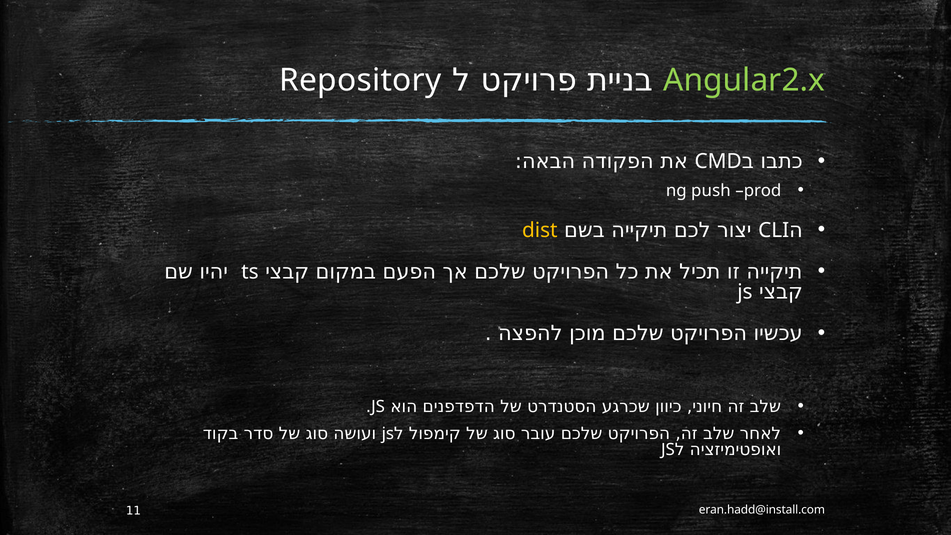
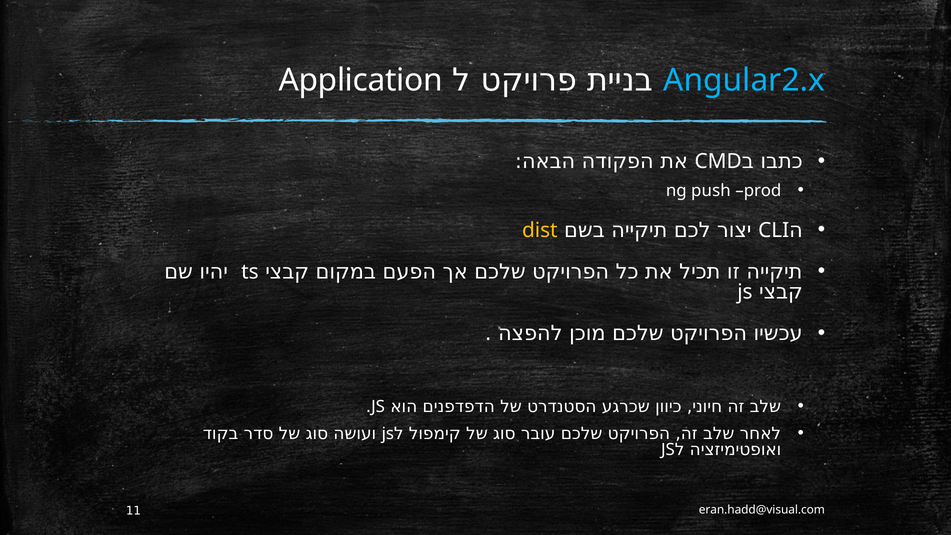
Repository: Repository -> Application (361, 80)
Angular2.x colour: light green -> light blue (744, 80)
eran.hadd@install.com: eran.hadd@install.com -> eran.hadd@visual.com (762, 510)
